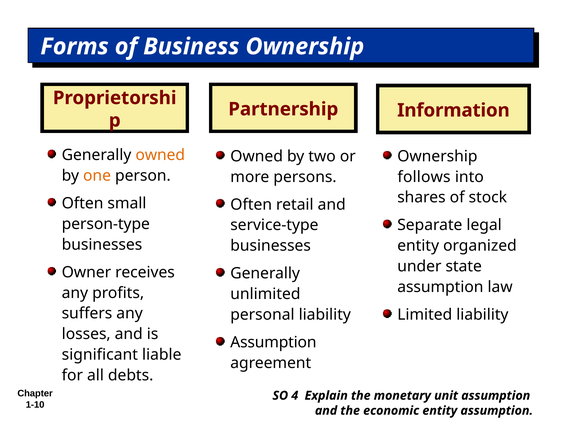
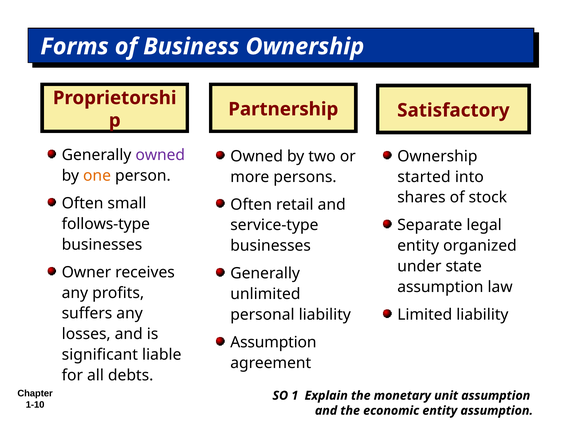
Information: Information -> Satisfactory (453, 110)
owned colour: orange -> purple (160, 155)
follows: follows -> started (424, 177)
person-type: person-type -> follows-type (106, 224)
4: 4 -> 1 (295, 395)
